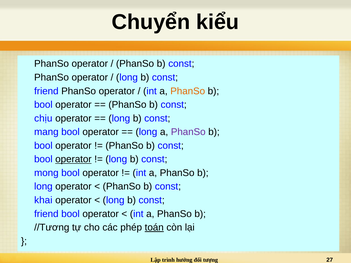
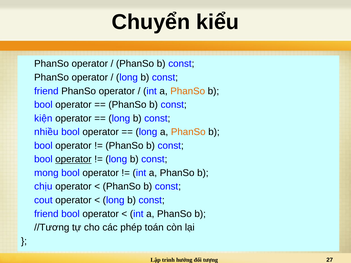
chịu: chịu -> kiện (43, 118)
mang: mang -> nhiều (46, 132)
PhanSo colour: purple -> orange (188, 132)
long: long -> chịu (43, 187)
khai: khai -> cout (43, 200)
toán underline: present -> none (154, 228)
